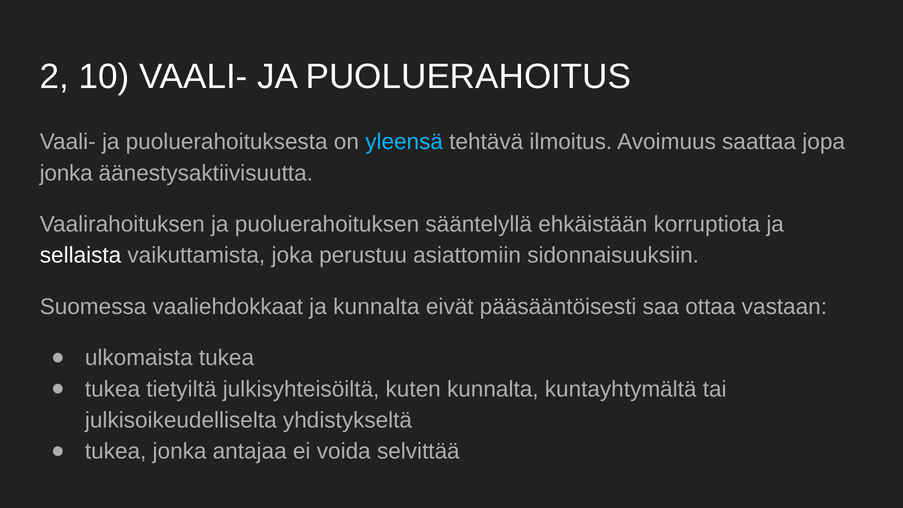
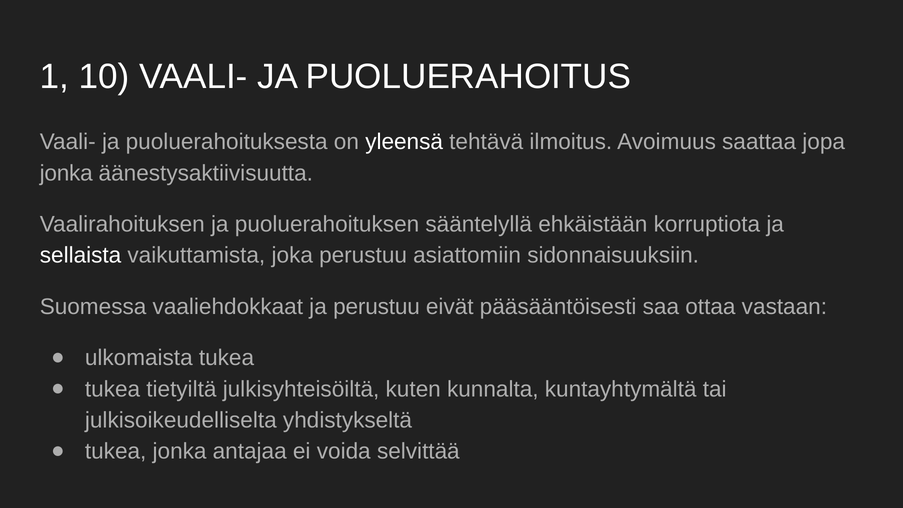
2: 2 -> 1 (54, 77)
yleensä colour: light blue -> white (404, 142)
ja kunnalta: kunnalta -> perustuu (376, 307)
